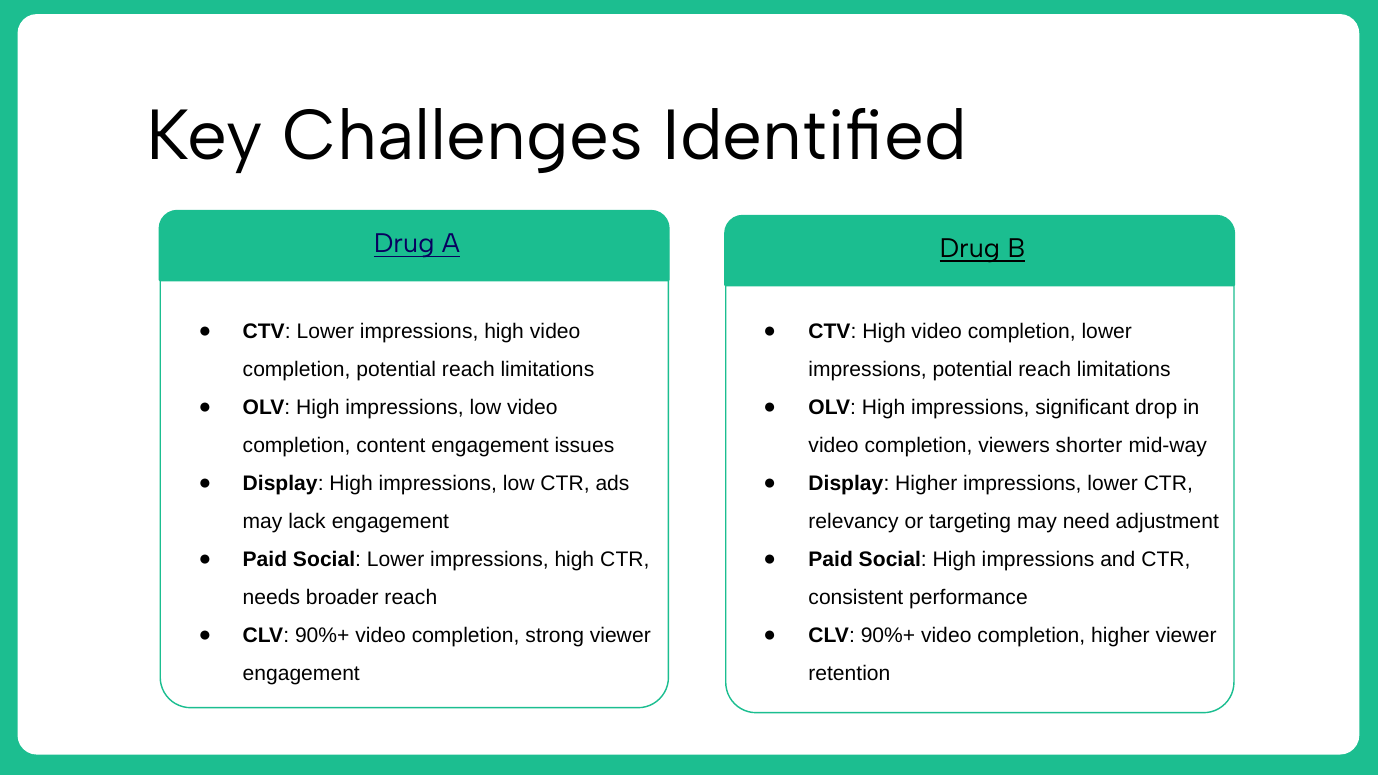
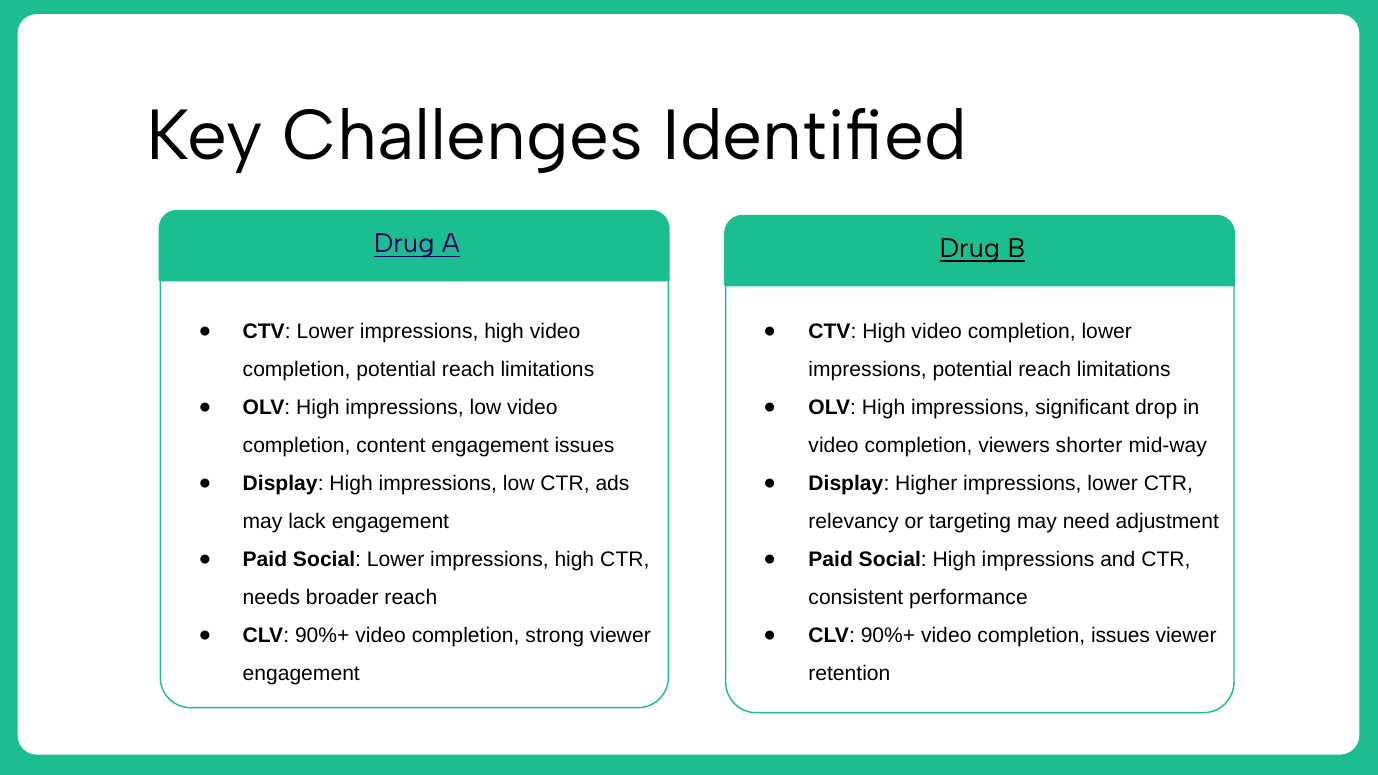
completion higher: higher -> issues (1121, 635)
